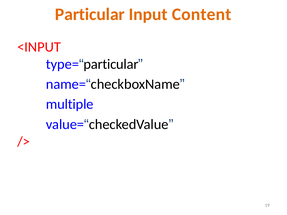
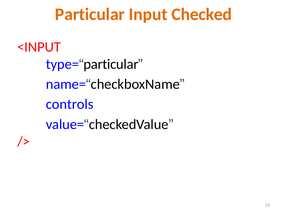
Content: Content -> Checked (202, 14)
multiple: multiple -> controls (70, 104)
